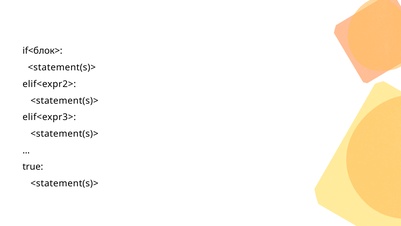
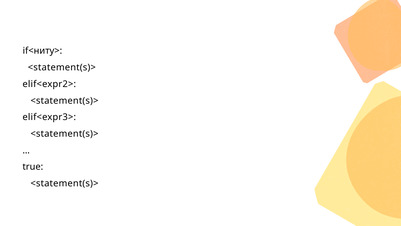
if<блок>: if<блок> -> if<ниту> (42, 51)
